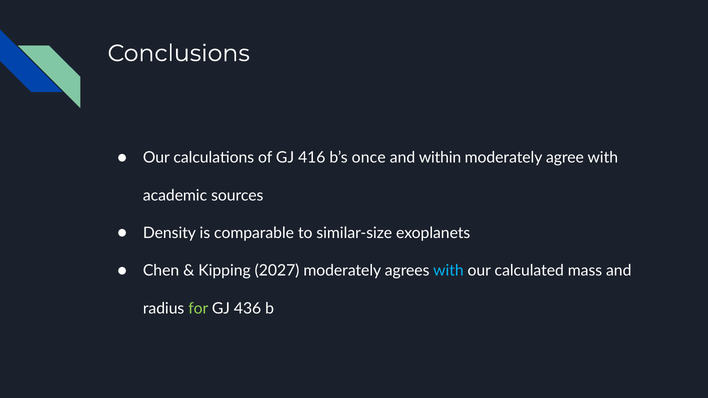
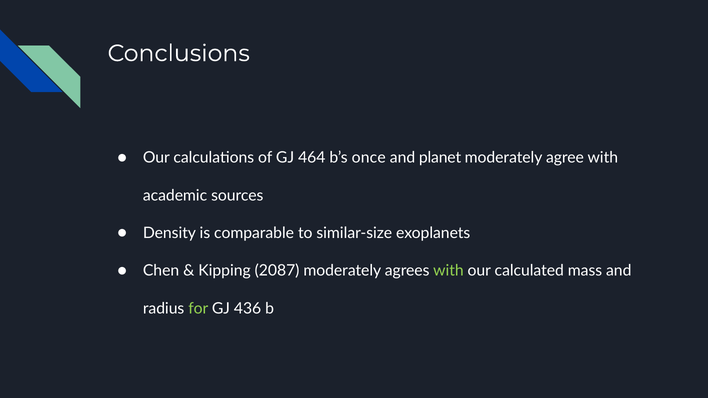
416: 416 -> 464 (312, 158)
within: within -> planet (440, 158)
2027: 2027 -> 2087 (277, 271)
with colour: light blue -> light green (448, 271)
